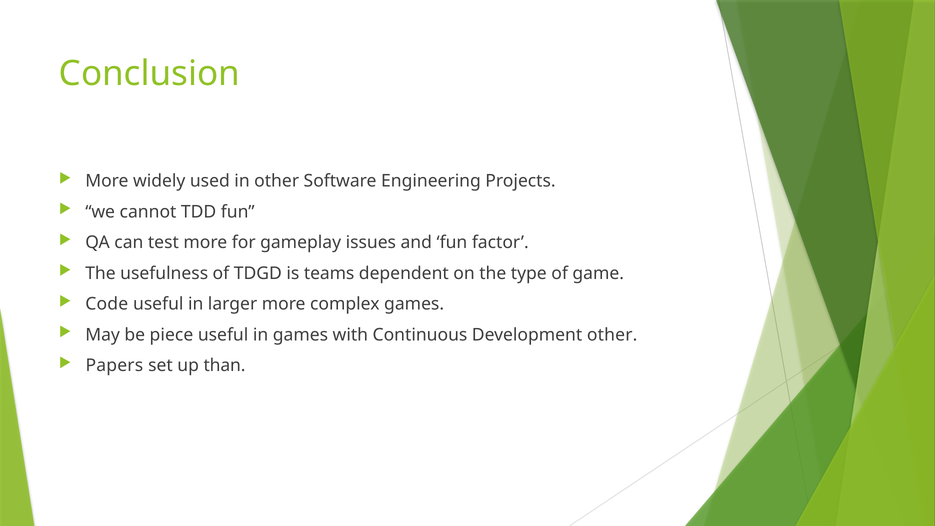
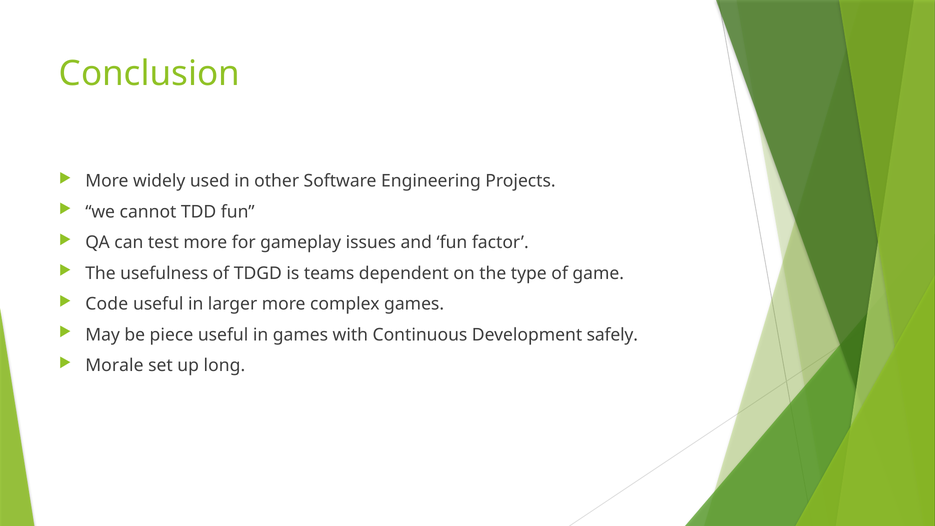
Development other: other -> safely (612, 335)
Papers: Papers -> Morale (114, 366)
than: than -> long (224, 366)
